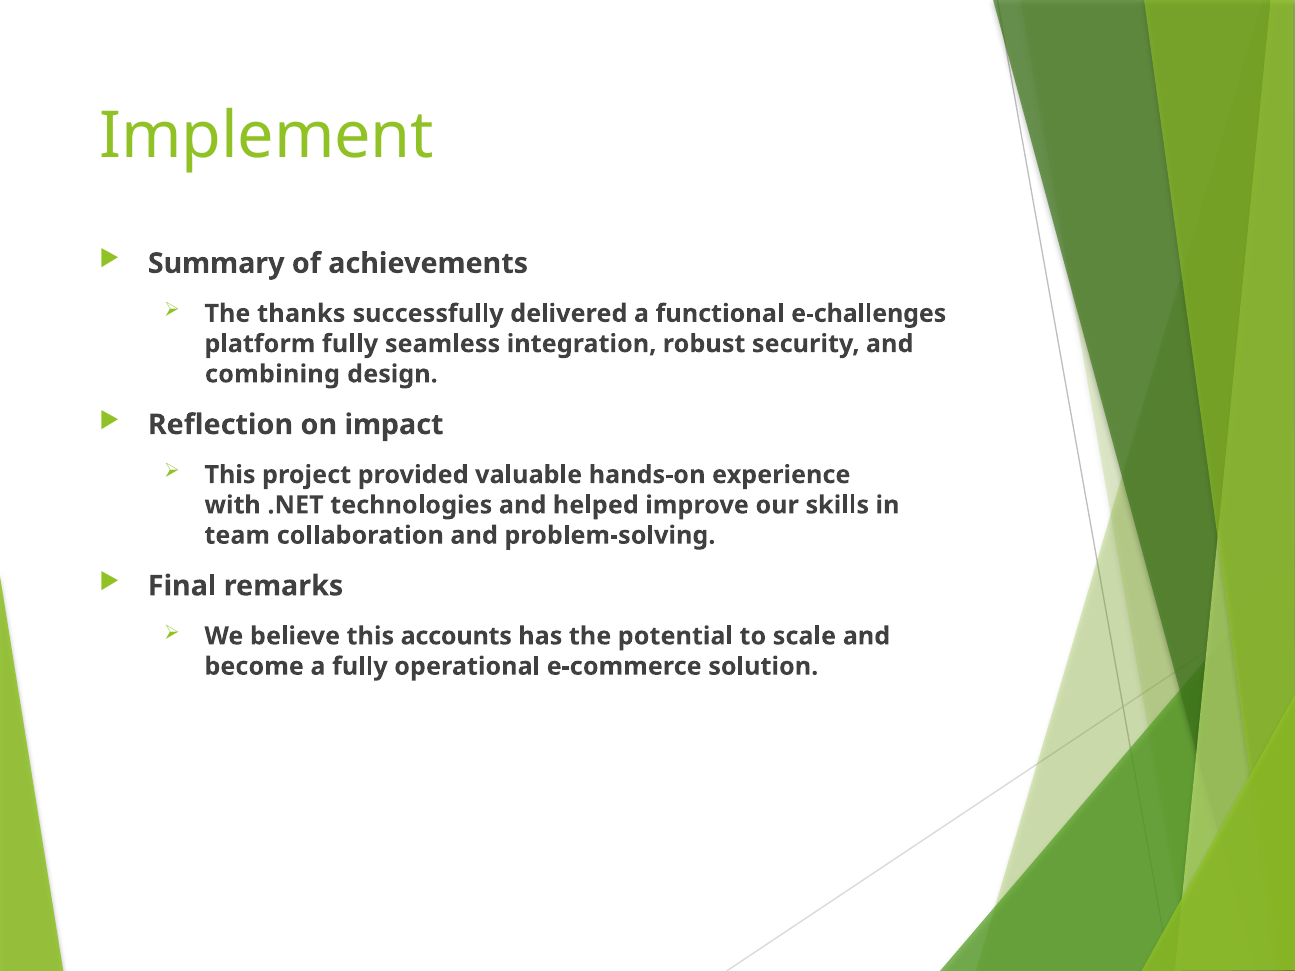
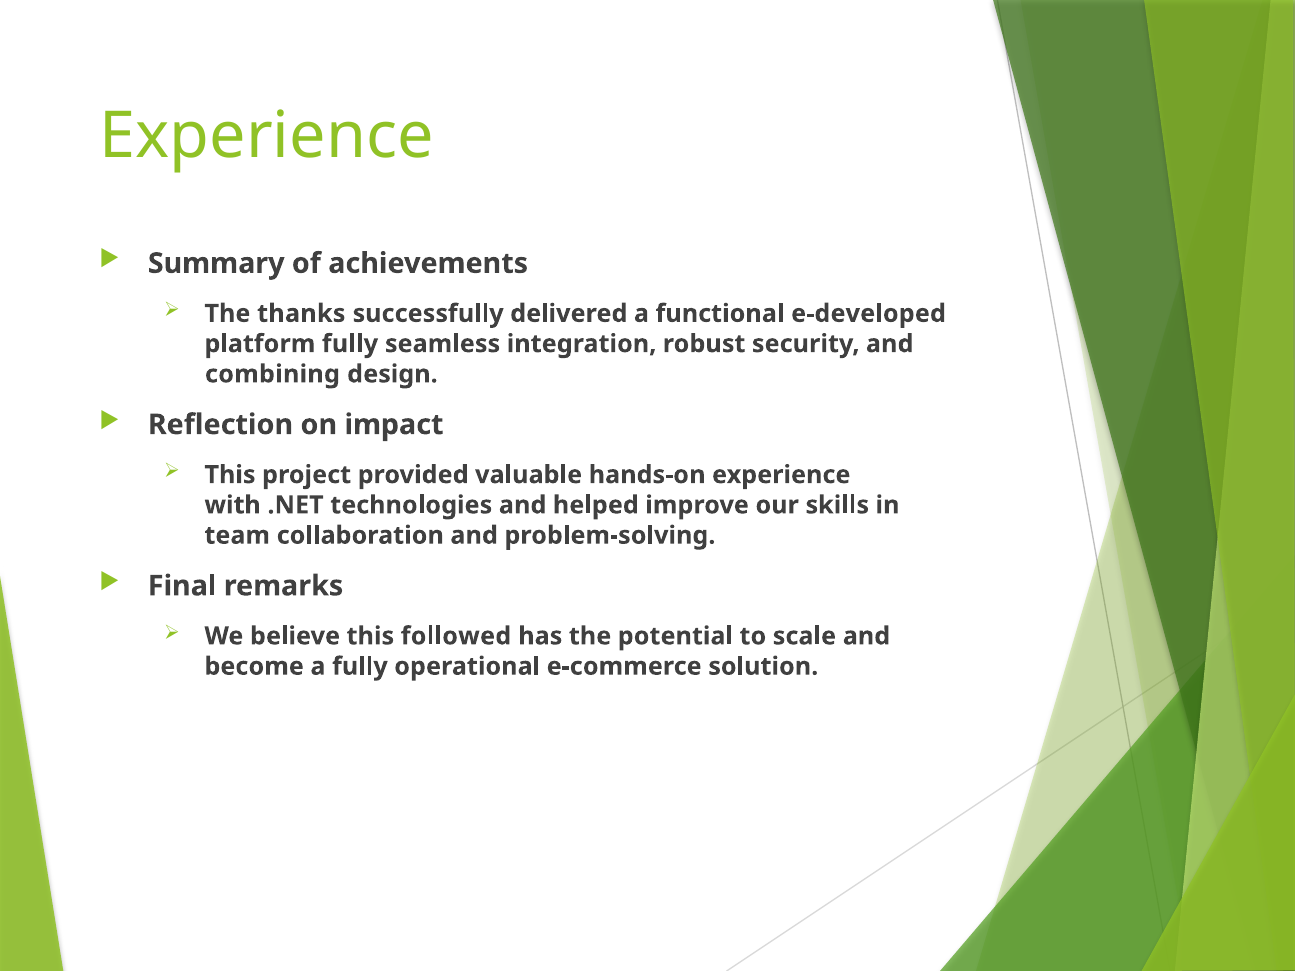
Implement: Implement -> Experience (267, 136)
e-challenges: e-challenges -> e-developed (869, 314)
accounts: accounts -> followed (456, 636)
